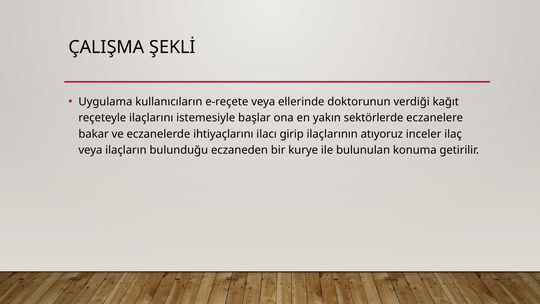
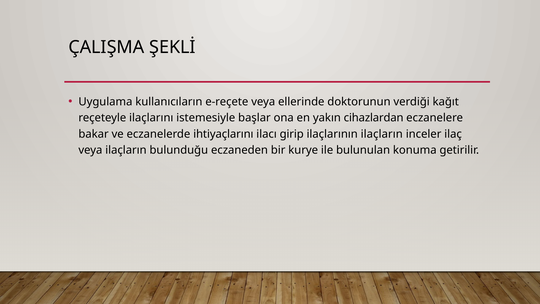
sektörlerde: sektörlerde -> cihazlardan (374, 118)
ilaçlarının atıyoruz: atıyoruz -> ilaçların (382, 134)
